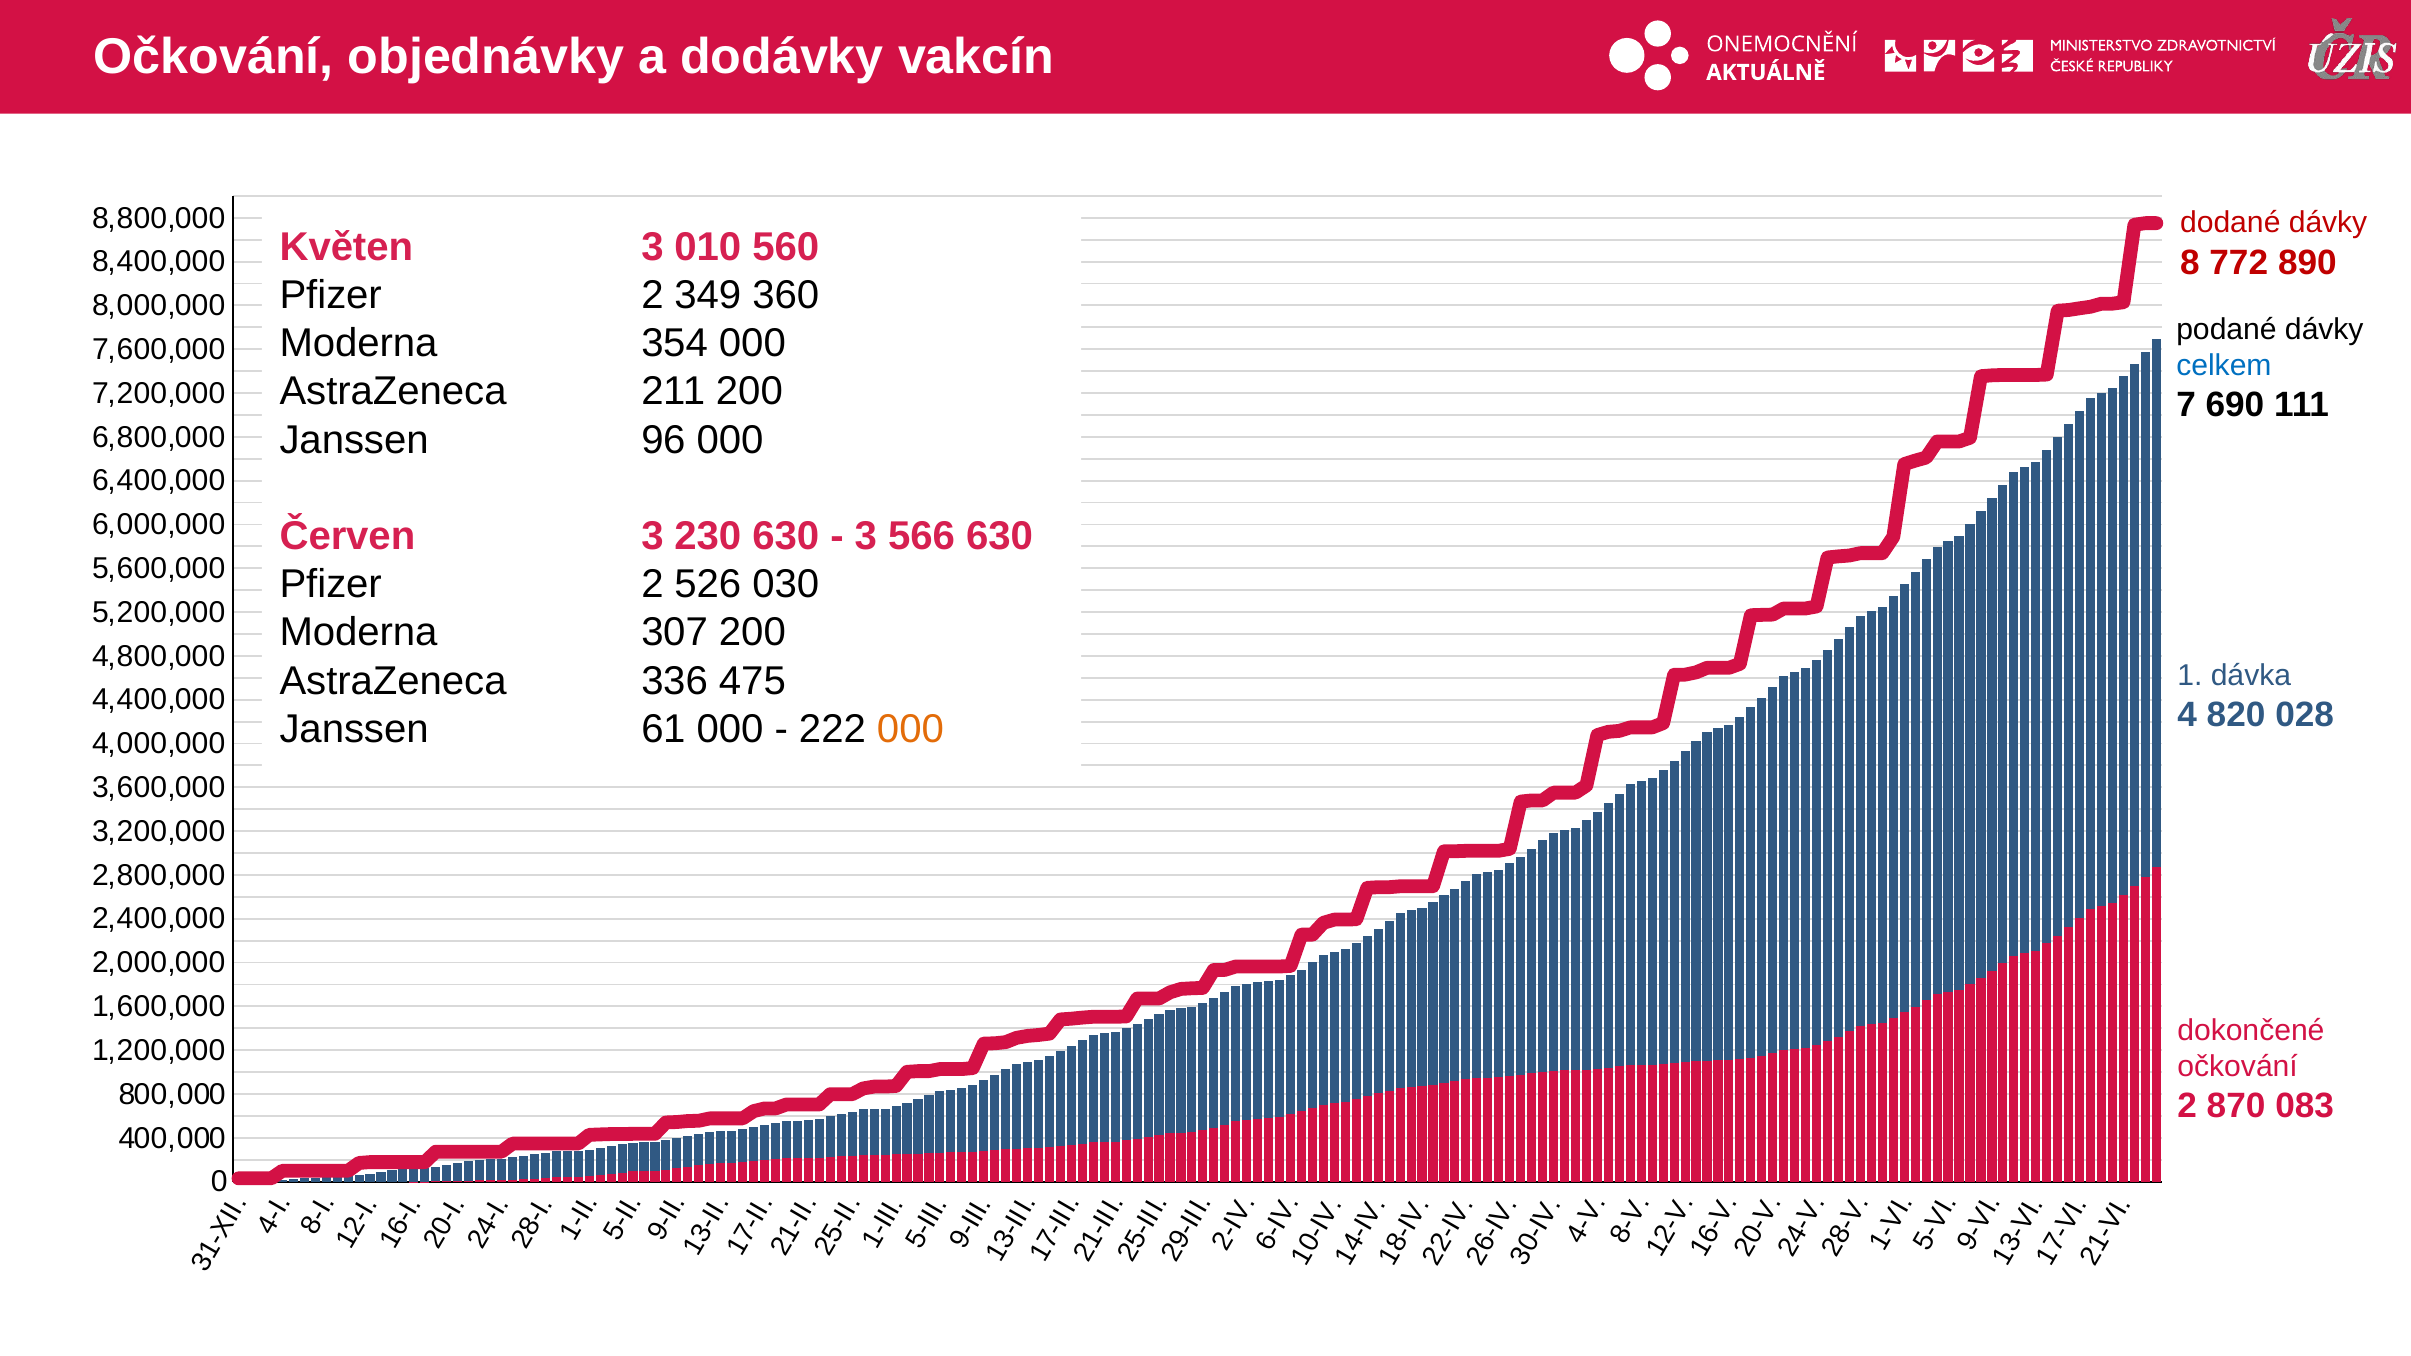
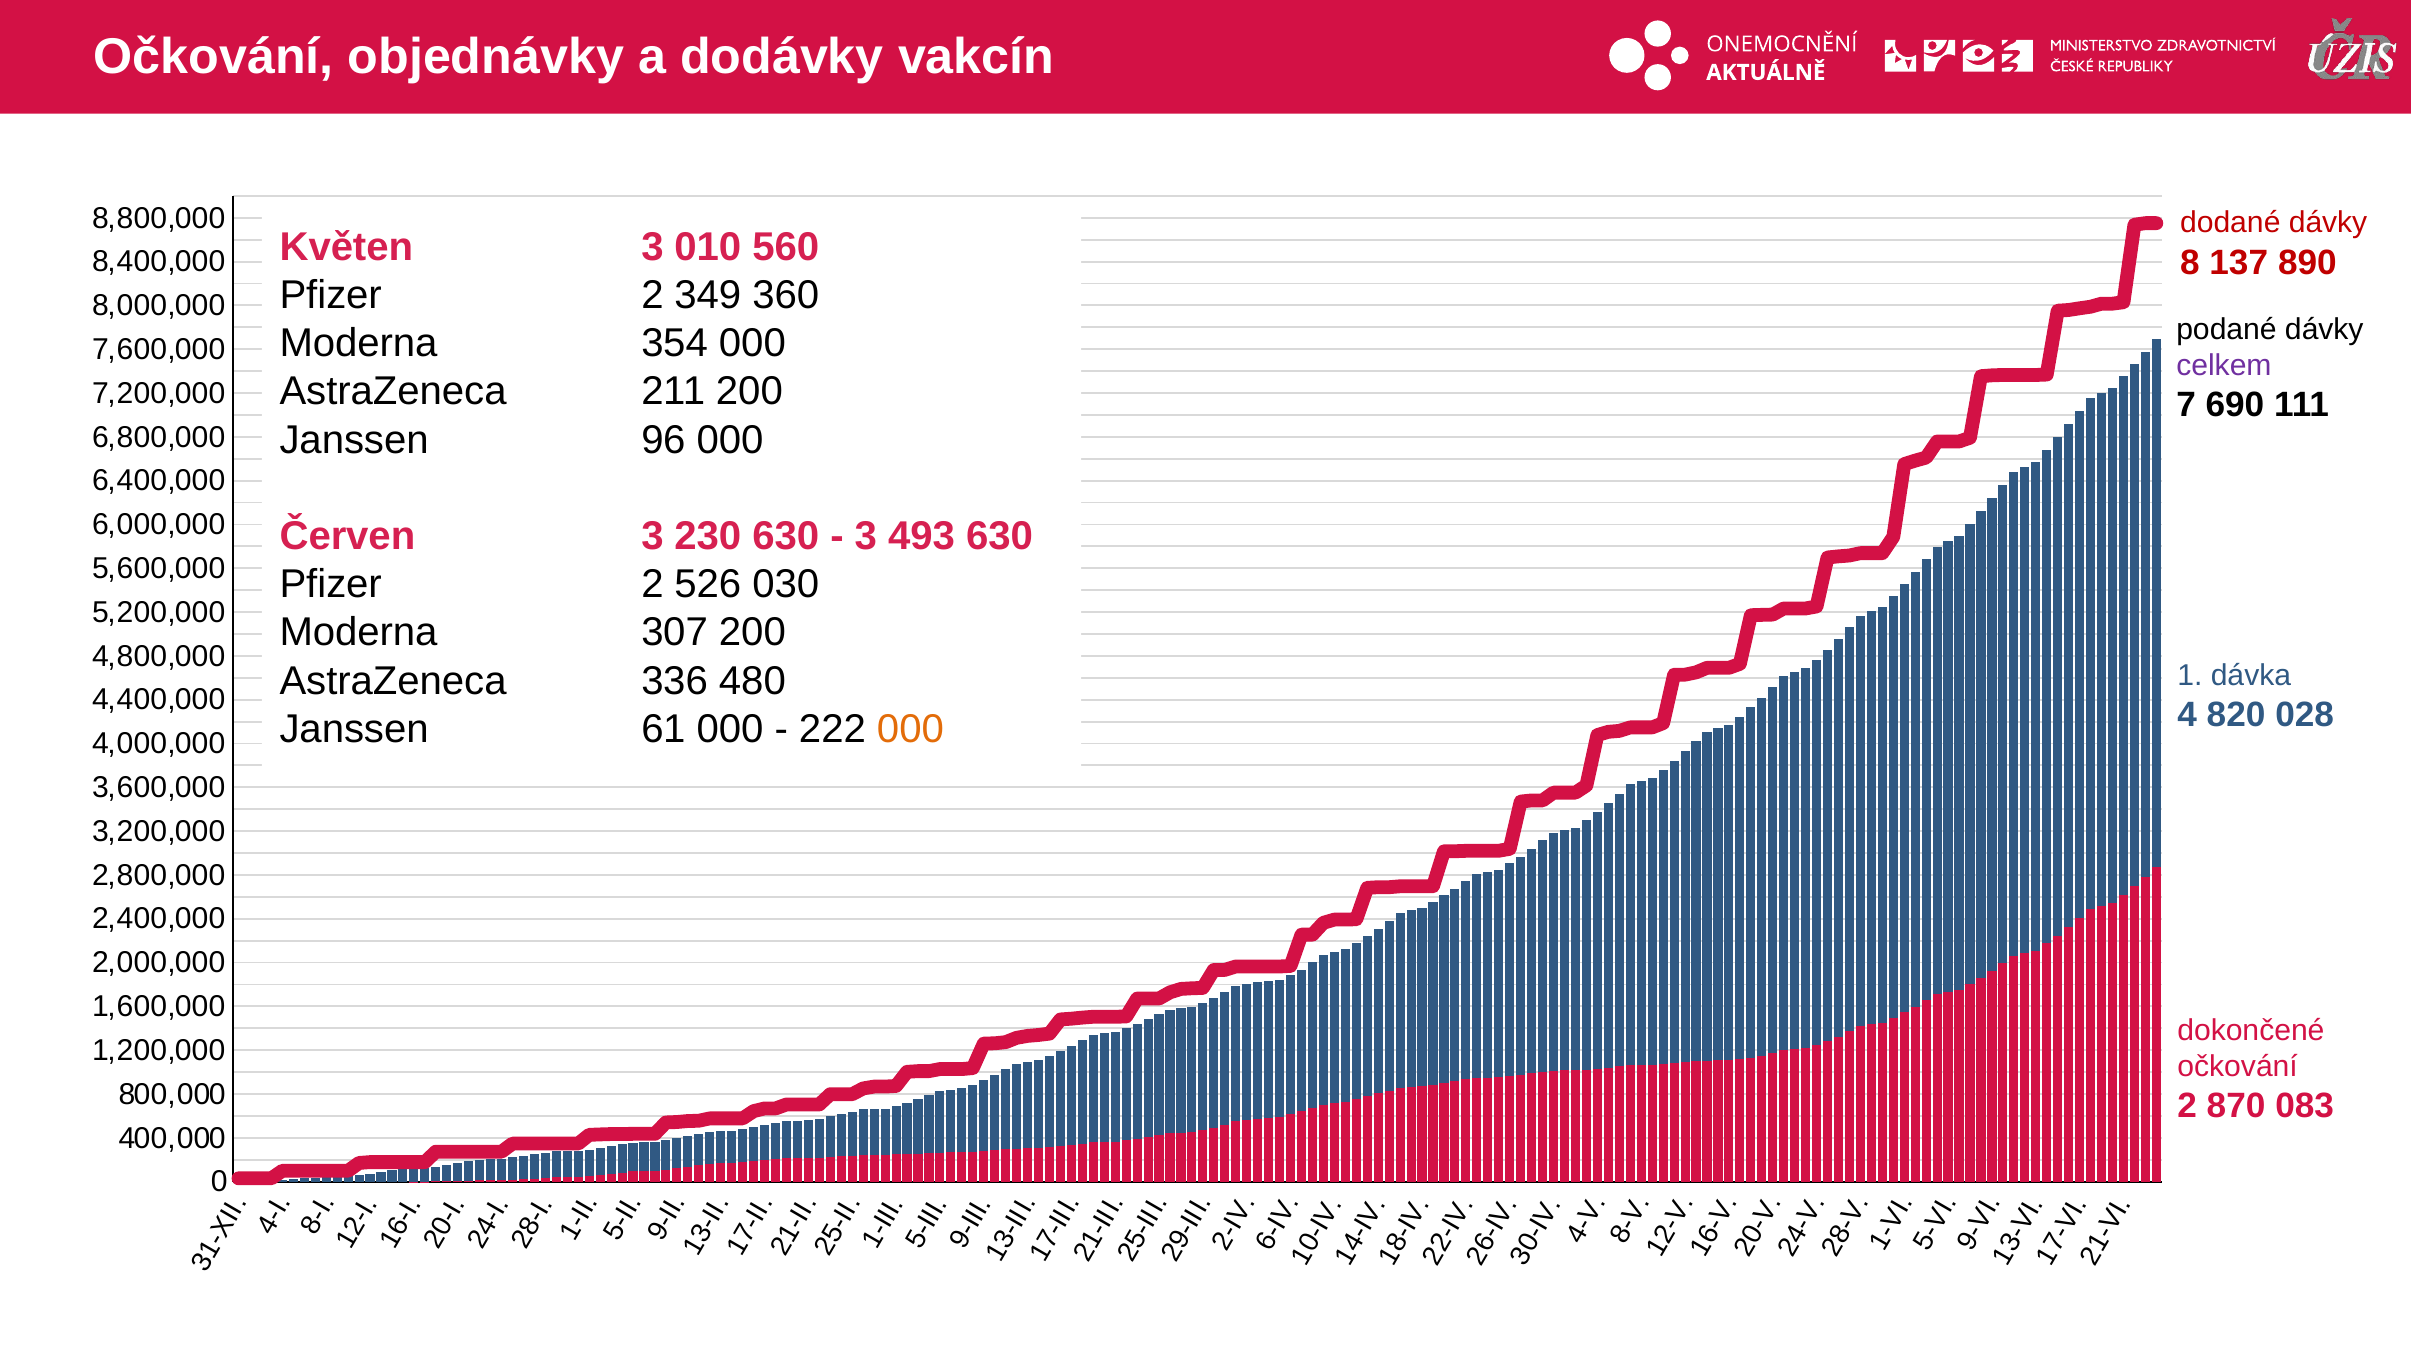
772: 772 -> 137 (2239, 263)
celkem colour: blue -> purple (2224, 365)
566: 566 -> 493 (922, 536)
475: 475 -> 480 (752, 681)
